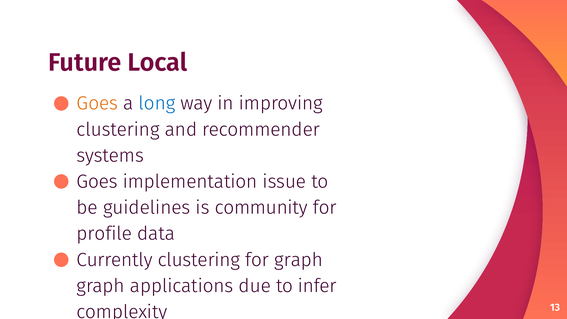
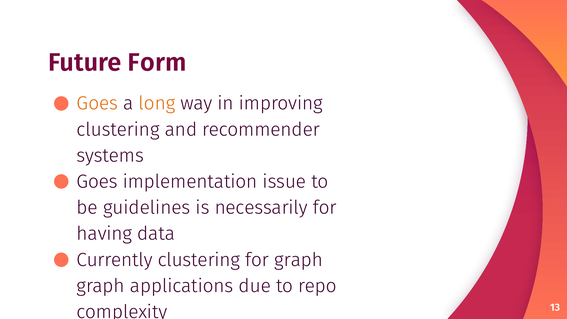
Local: Local -> Form (157, 63)
long colour: blue -> orange (157, 103)
community: community -> necessarily (261, 208)
profile: profile -> having (104, 234)
infer: infer -> repo (317, 286)
